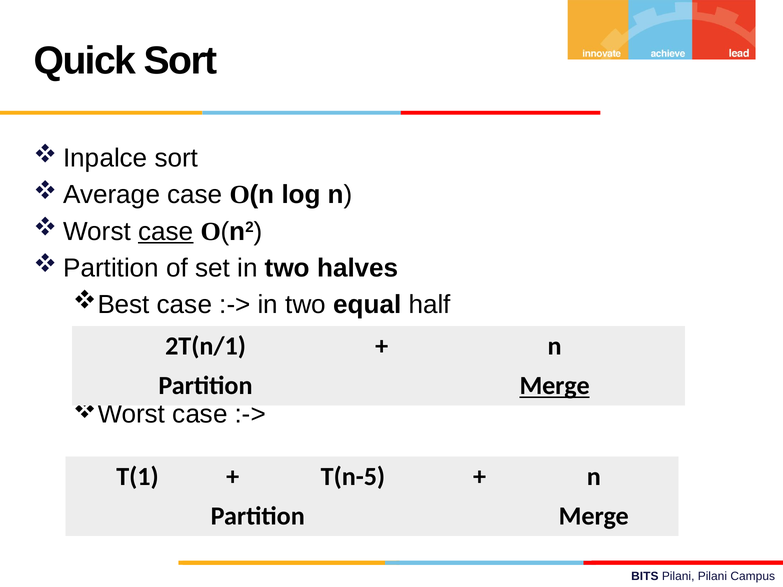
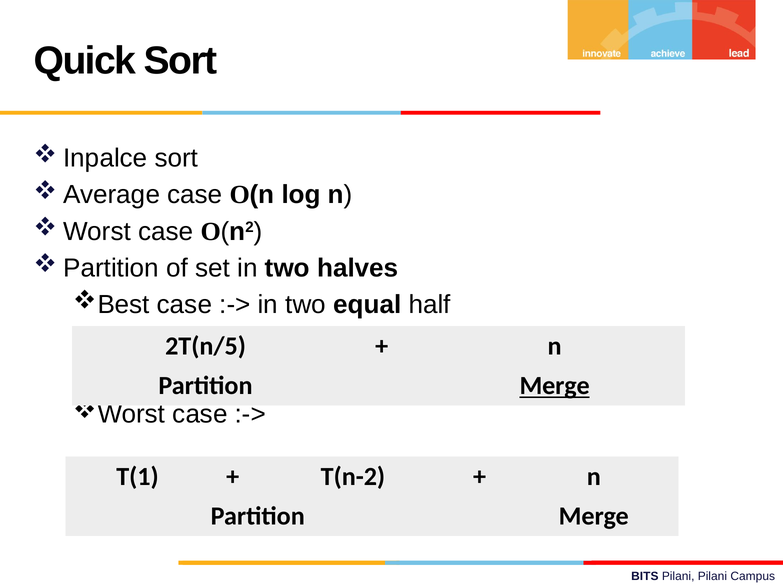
case underline: present -> none (166, 231)
2T(n/1: 2T(n/1 -> 2T(n/5 (206, 346)
T(n-5: T(n-5 -> T(n-2 (353, 477)
